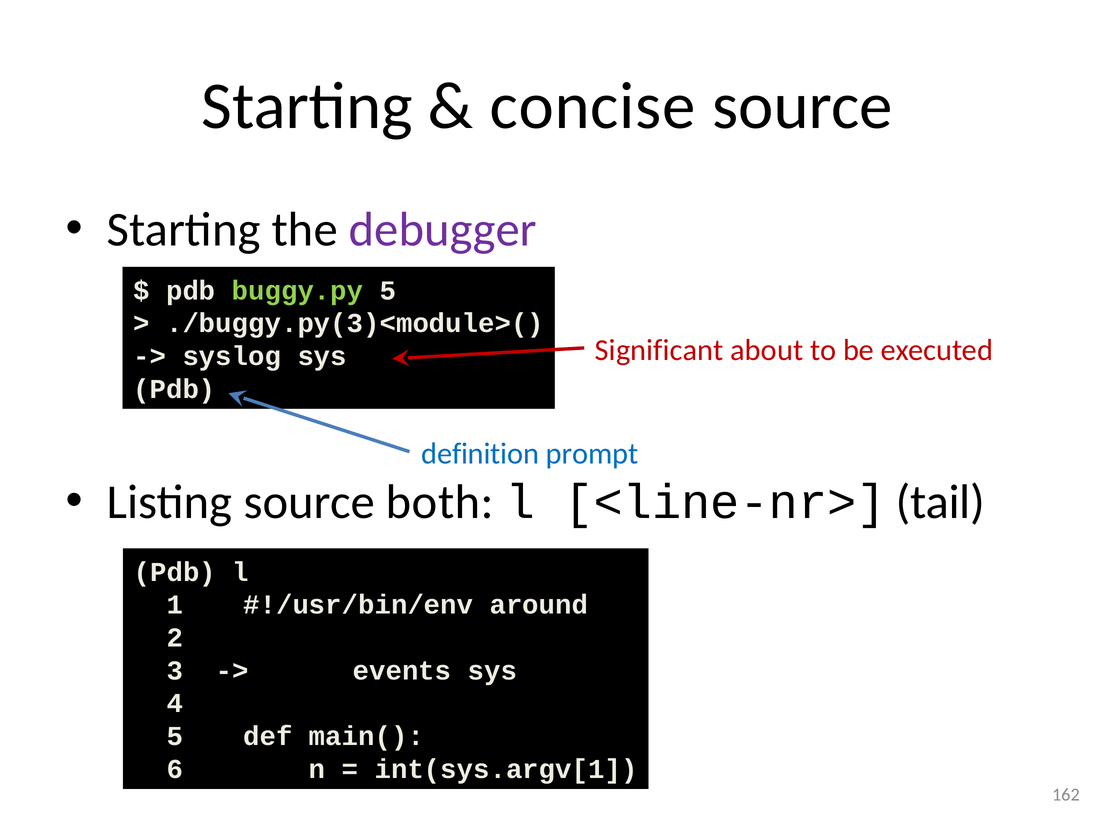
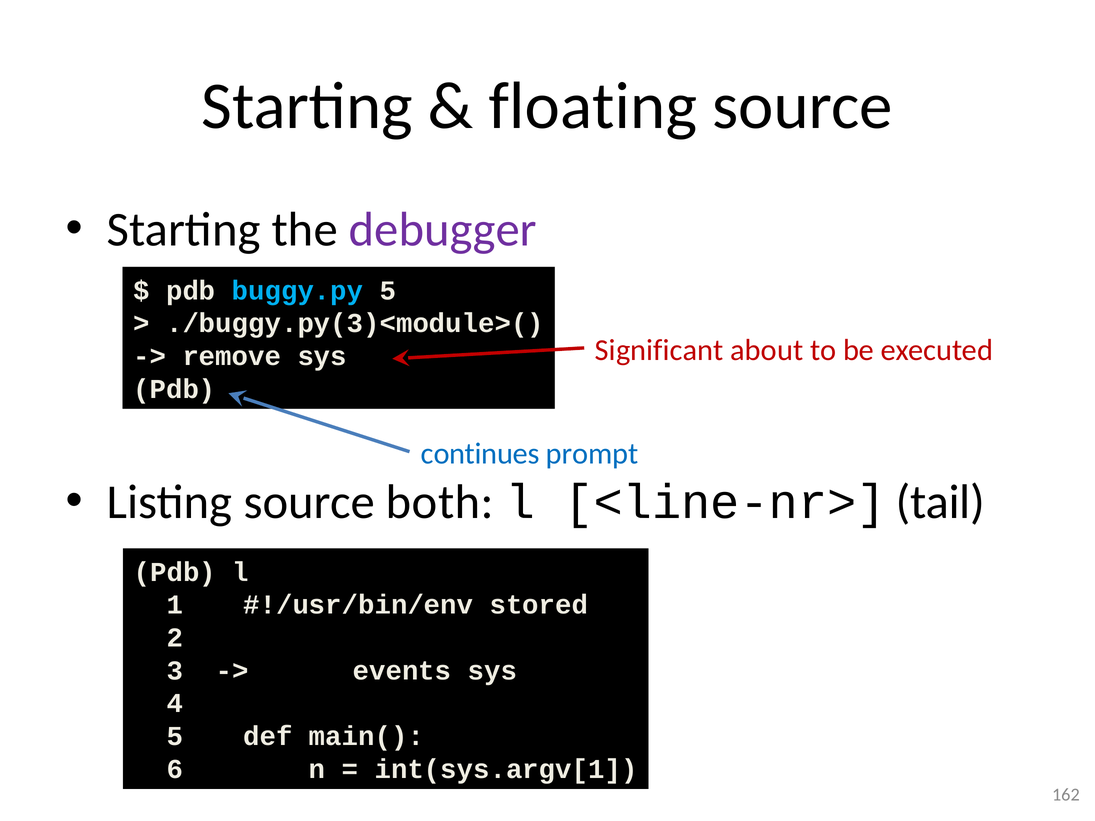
concise: concise -> floating (593, 106)
buggy.py colour: light green -> light blue (298, 291)
syslog: syslog -> remove (232, 356)
definition: definition -> continues (480, 454)
around: around -> stored (539, 605)
